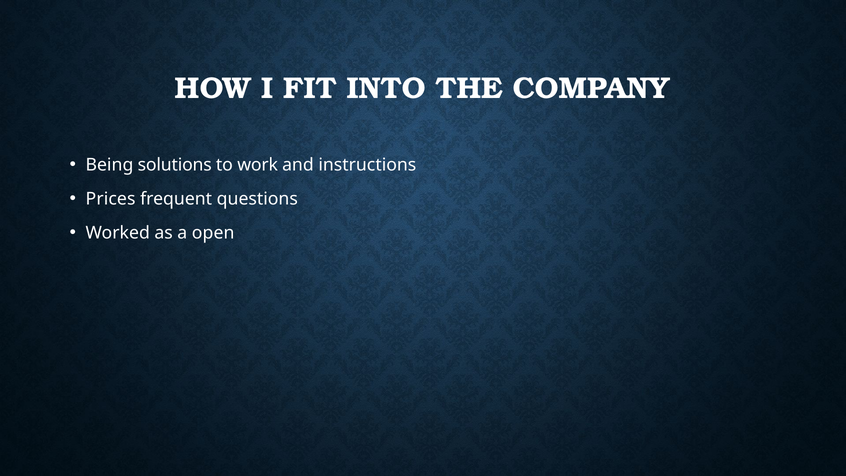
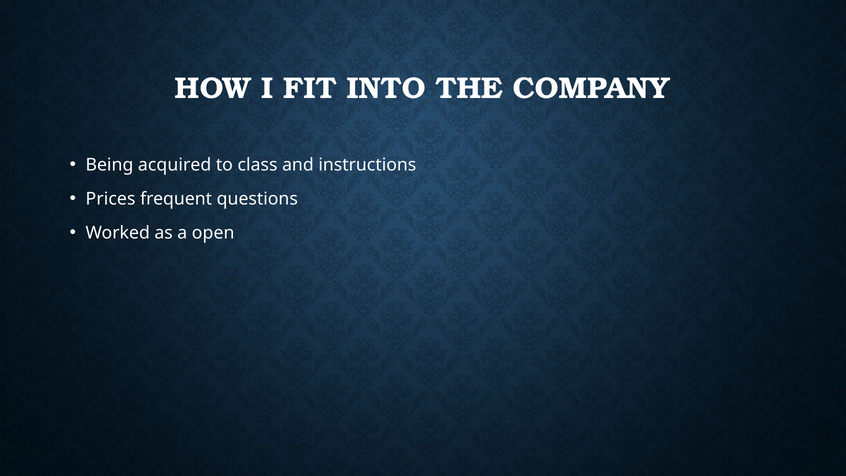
solutions: solutions -> acquired (175, 165)
work: work -> class (258, 165)
